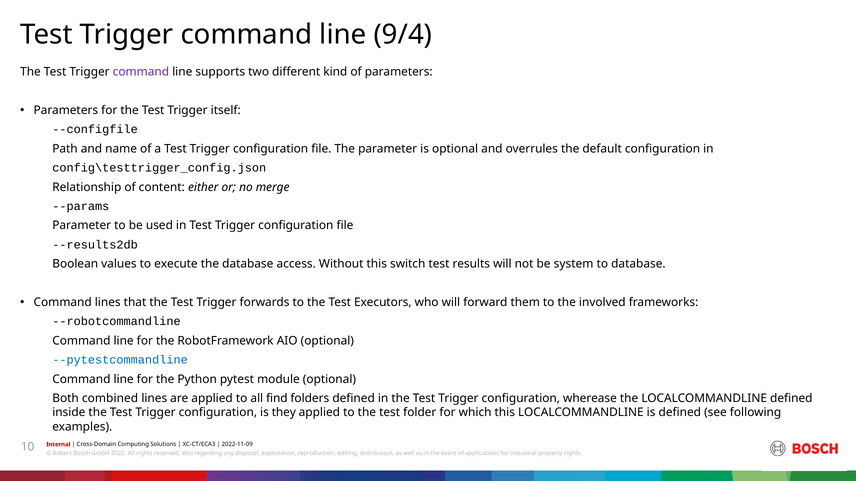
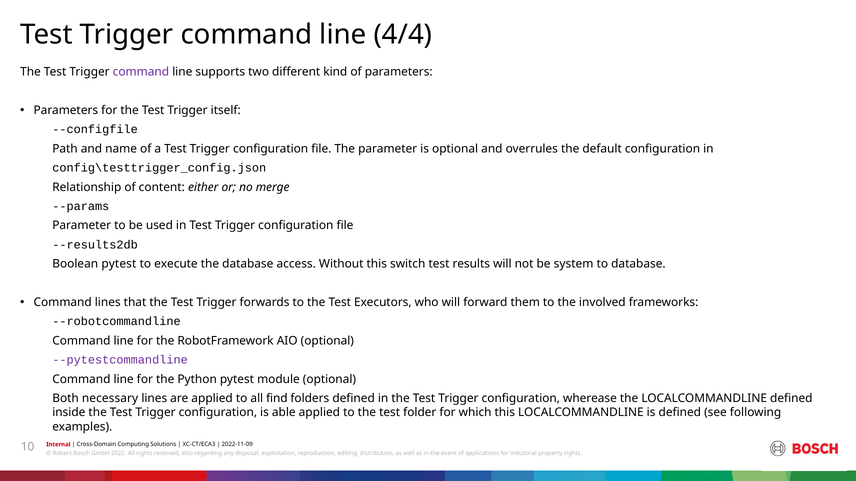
9/4: 9/4 -> 4/4 (403, 35)
Boolean values: values -> pytest (119, 264)
--pytestcommandline colour: blue -> purple (120, 360)
combined: combined -> necessary (110, 399)
they: they -> able (284, 413)
